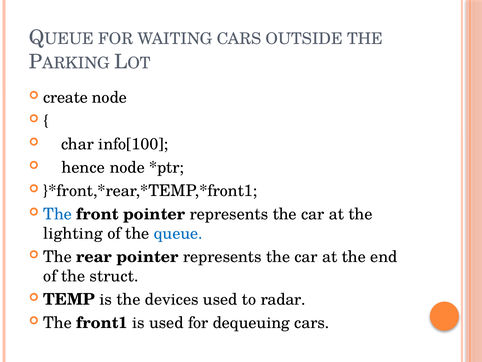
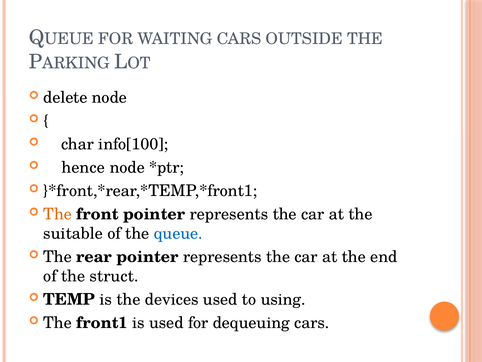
create: create -> delete (65, 97)
The colour: blue -> orange (58, 214)
lighting: lighting -> suitable (73, 233)
radar: radar -> using (283, 299)
